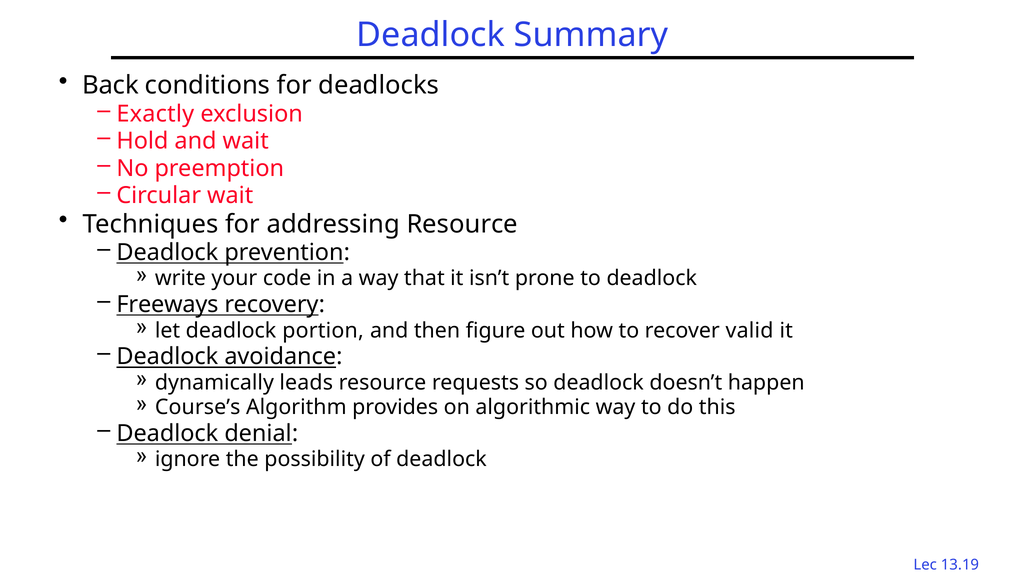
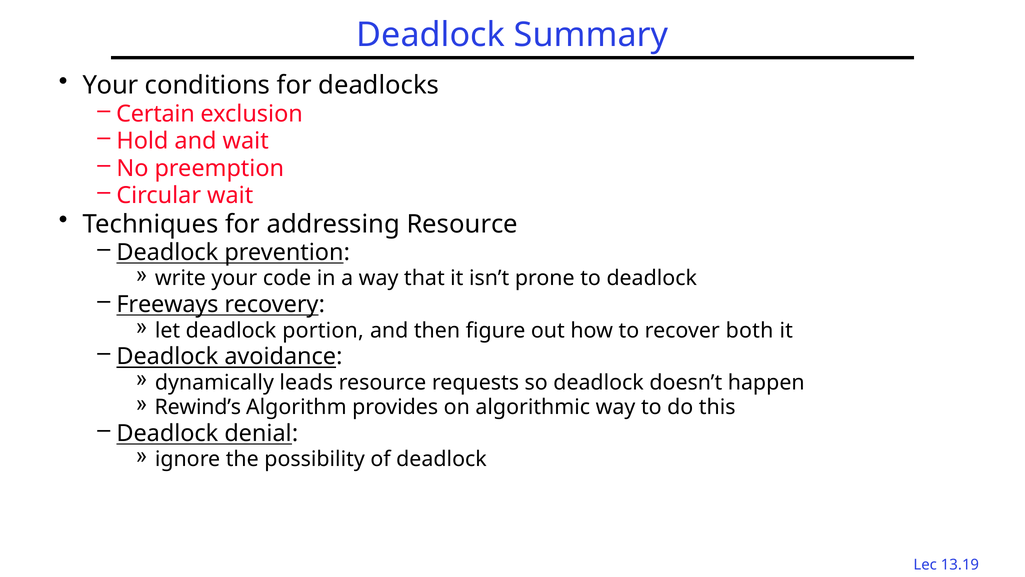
Back: Back -> Your (111, 85)
Exactly: Exactly -> Certain (156, 114)
valid: valid -> both (750, 330)
Course’s: Course’s -> Rewind’s (198, 407)
